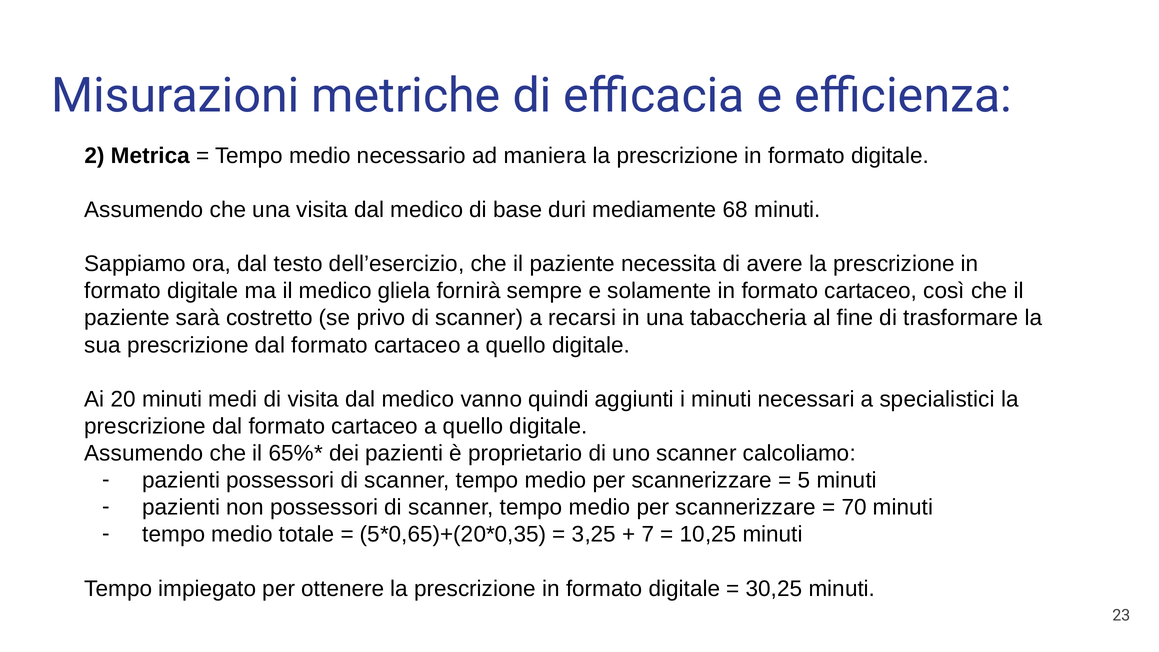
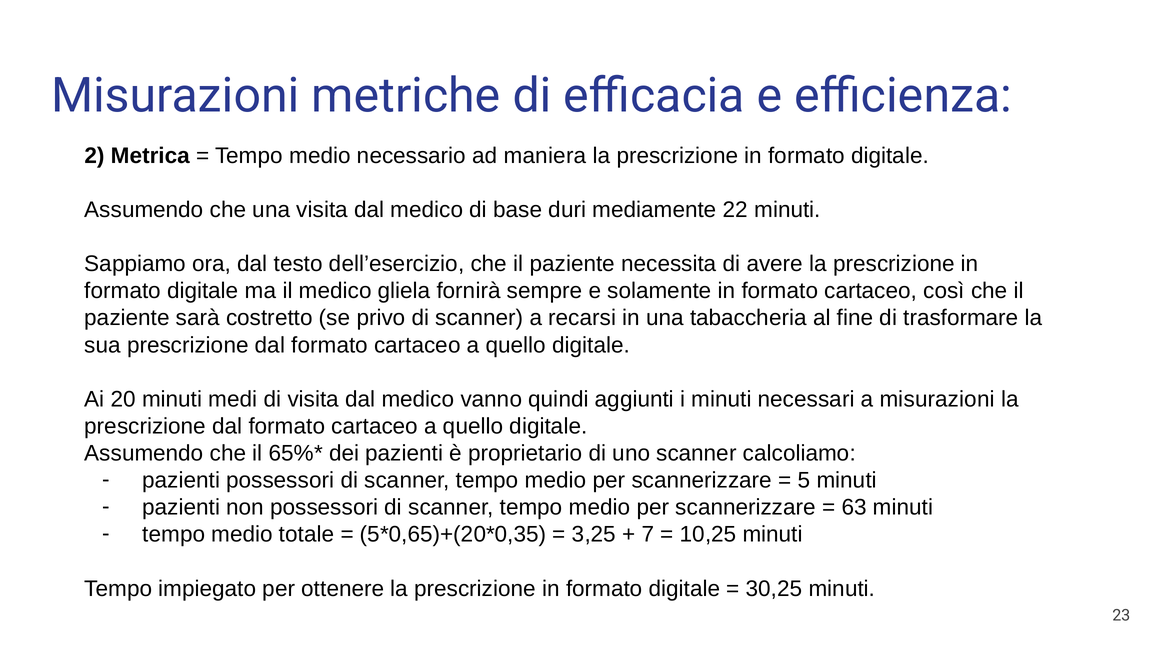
68: 68 -> 22 (735, 210)
a specialistici: specialistici -> misurazioni (937, 399)
70: 70 -> 63 (854, 507)
